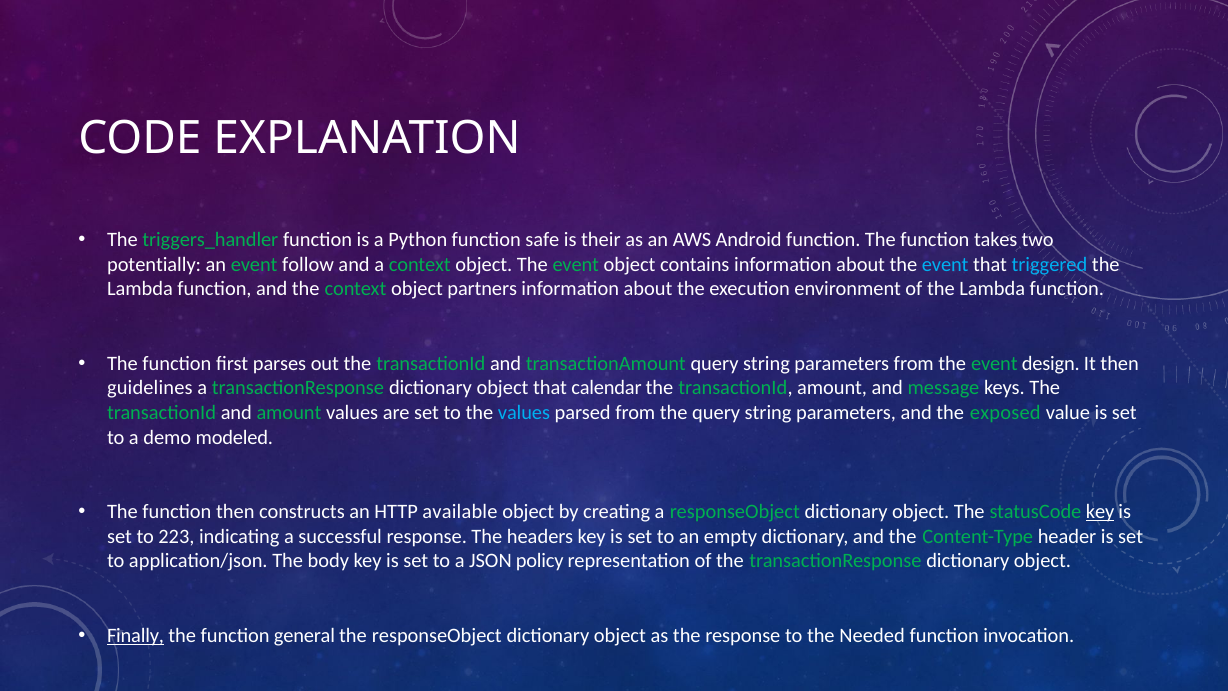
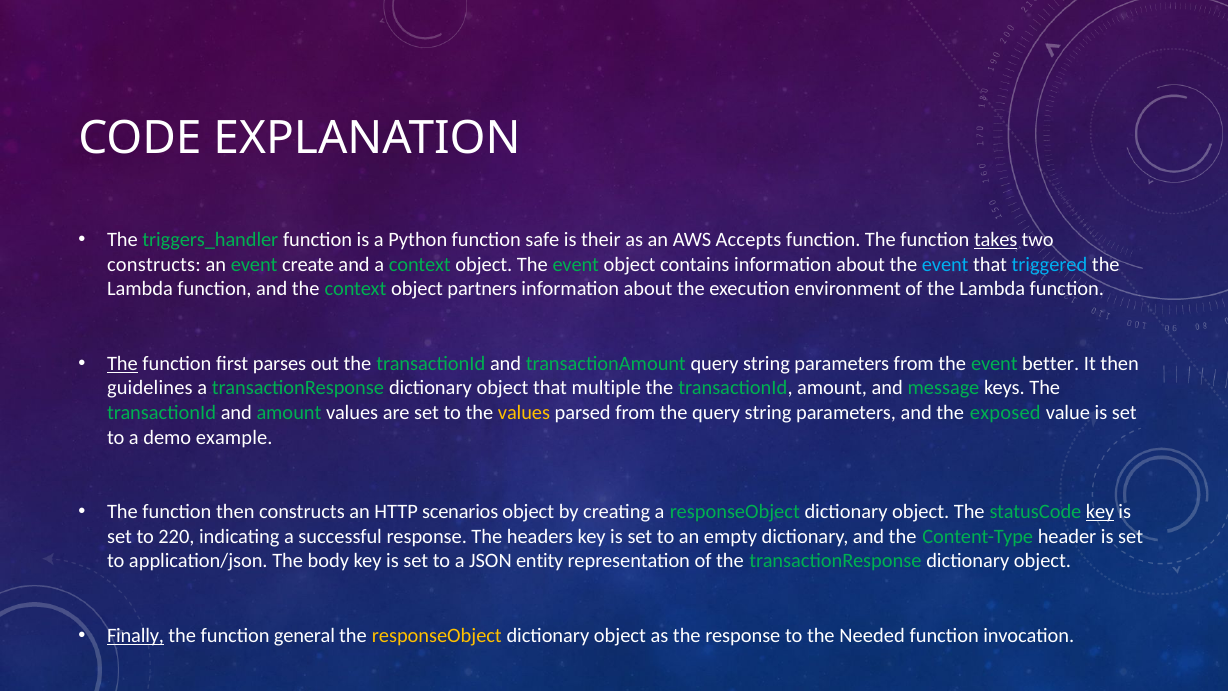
Android: Android -> Accepts (749, 240)
takes underline: none -> present (996, 240)
potentially: potentially -> constructs (154, 264)
follow: follow -> create (308, 264)
The underline: none -> present (122, 363)
design: design -> better (1051, 363)
calendar: calendar -> multiple (606, 388)
values colour: light blue -> yellow (524, 413)
modeled: modeled -> example (234, 437)
available: available -> scenarios (460, 512)
223: 223 -> 220 (176, 536)
policy: policy -> entity (540, 561)
responseObject colour: white -> yellow (437, 636)
